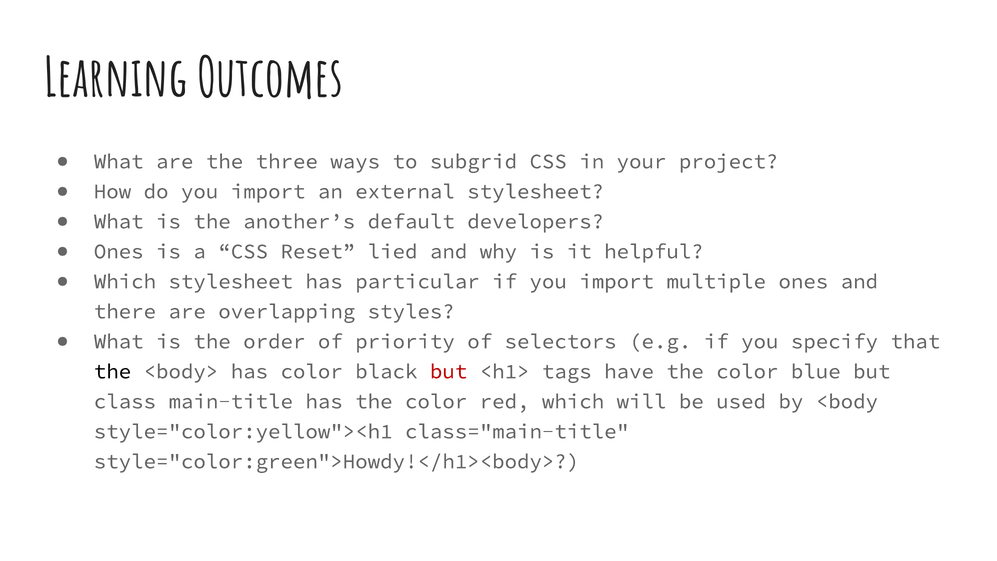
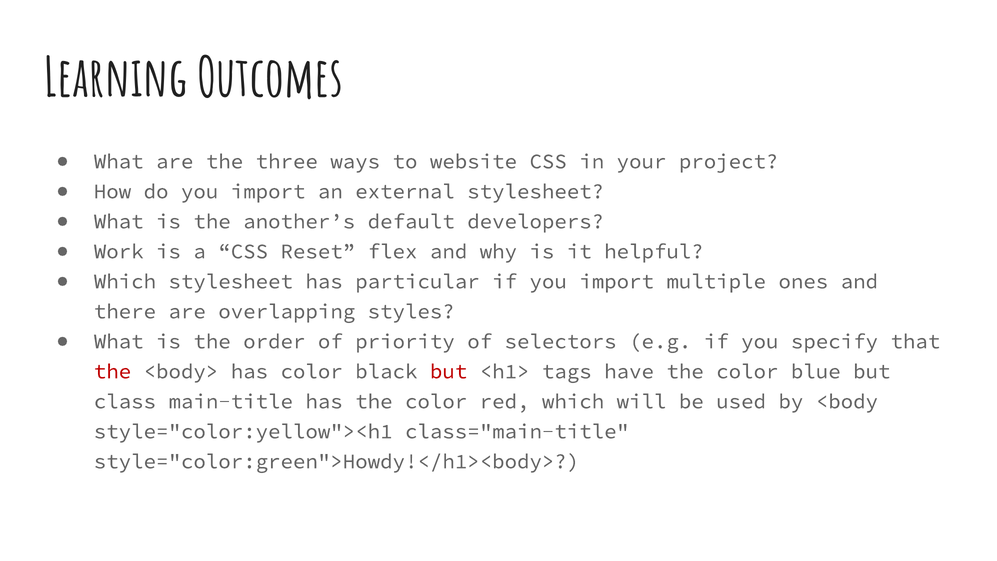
subgrid: subgrid -> website (473, 161)
Ones: Ones -> Work (119, 251)
lied: lied -> flex (393, 251)
the colour: black -> red (112, 371)
